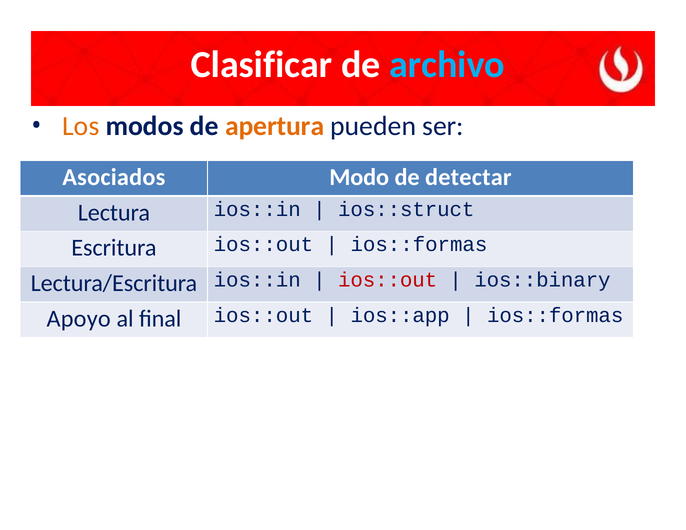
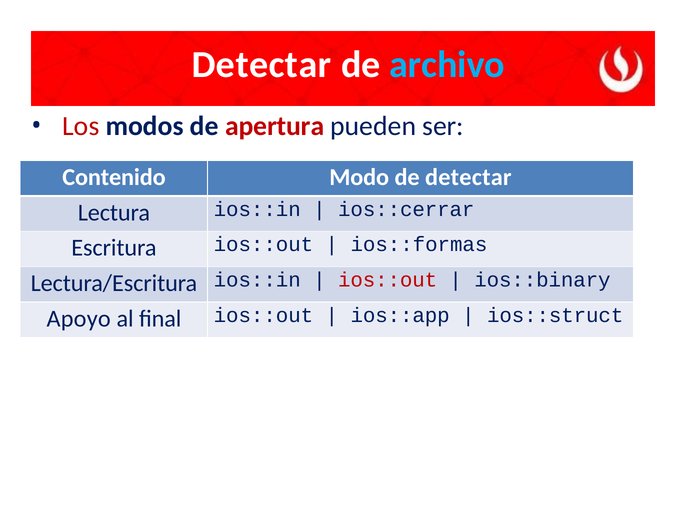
Clasificar: Clasificar -> Detectar (261, 65)
Los colour: orange -> red (81, 126)
apertura colour: orange -> red (275, 126)
Asociados: Asociados -> Contenido (114, 177)
ios::struct: ios::struct -> ios::cerrar (406, 209)
ios::formas: ios::formas -> ios::struct (555, 315)
